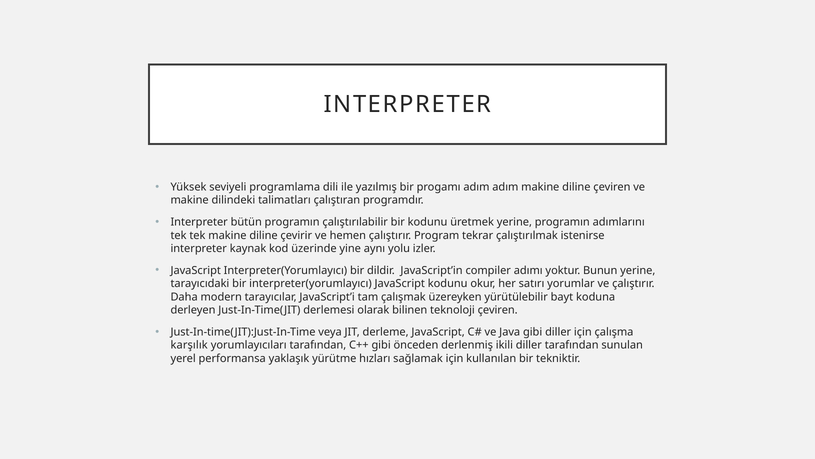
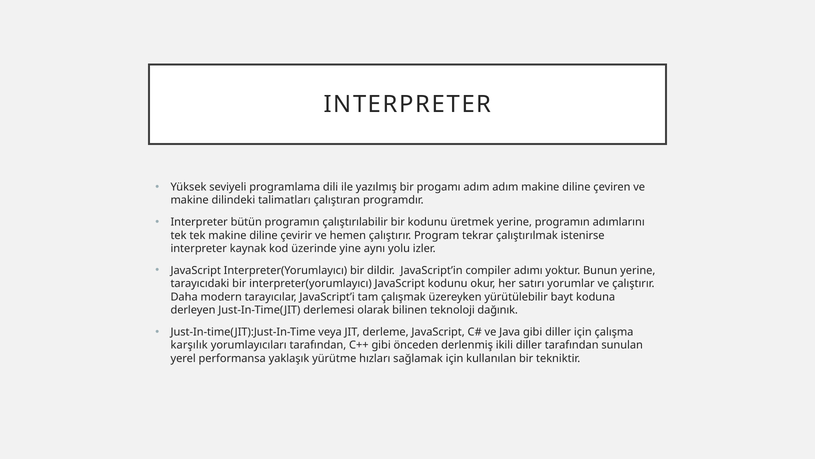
teknoloji çeviren: çeviren -> dağınık (498, 310)
